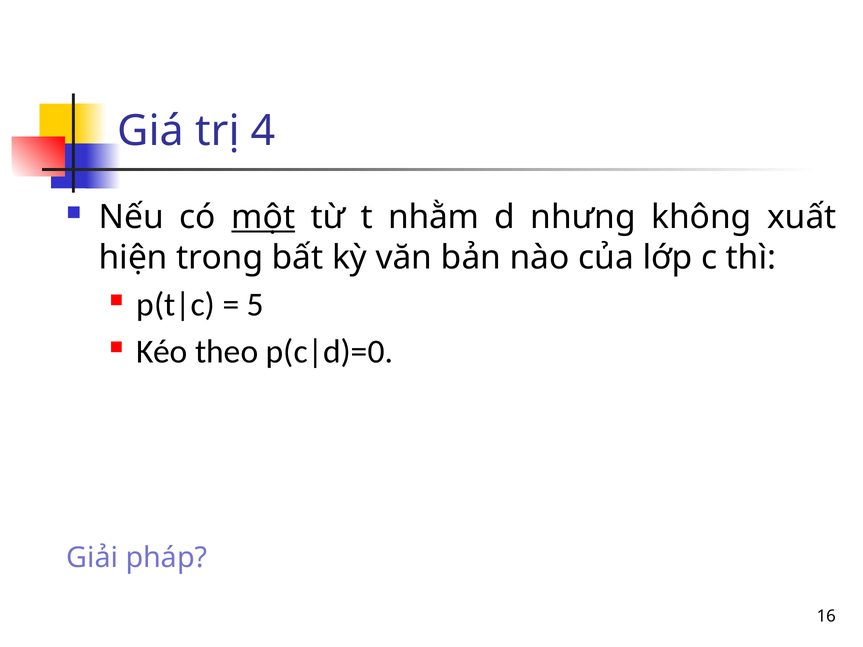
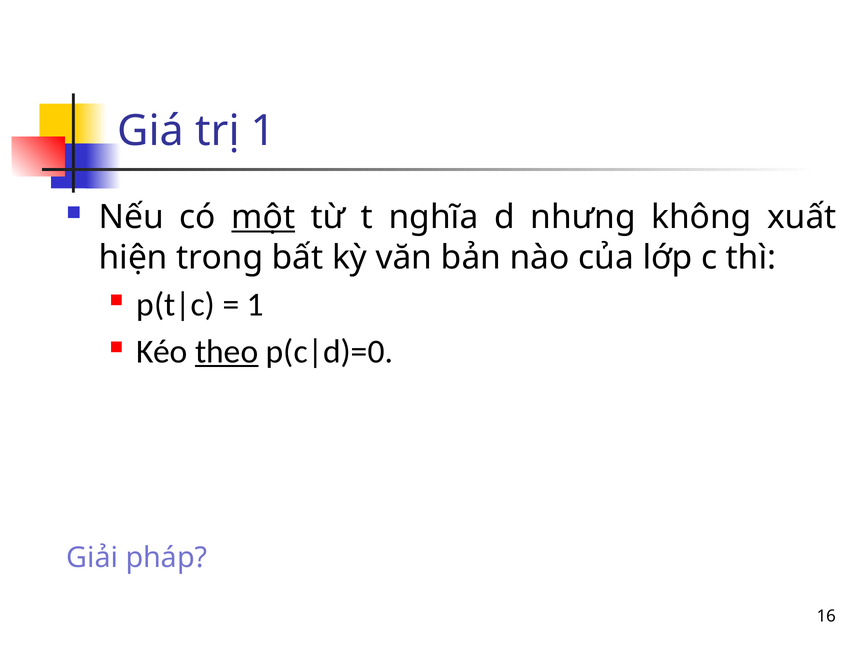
4: 4 -> 1 (263, 131)
nhằm: nhằm -> nghĩa (434, 217)
5: 5 -> 1 (255, 305)
theo underline: none -> present (227, 352)
